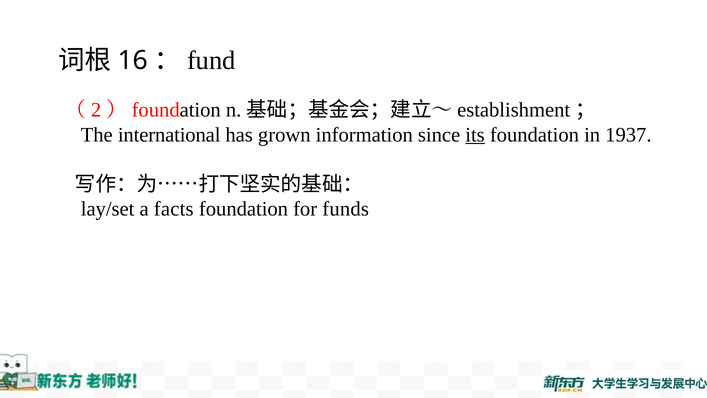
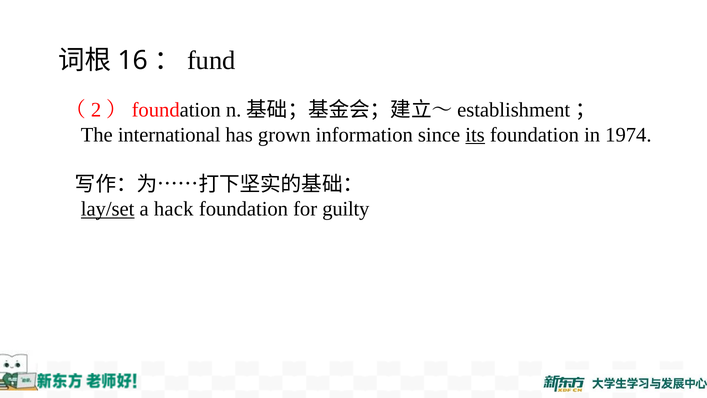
1937: 1937 -> 1974 (628, 135)
lay/set underline: none -> present (108, 209)
facts: facts -> hack (174, 209)
funds: funds -> guilty (346, 209)
